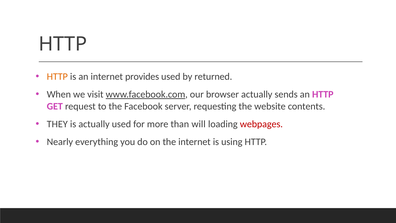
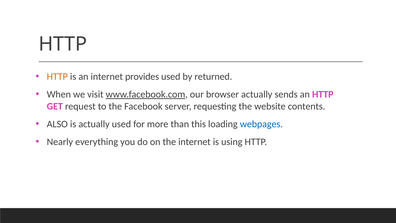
THEY: THEY -> ALSO (57, 124)
will: will -> this (199, 124)
webpages colour: red -> blue (261, 124)
